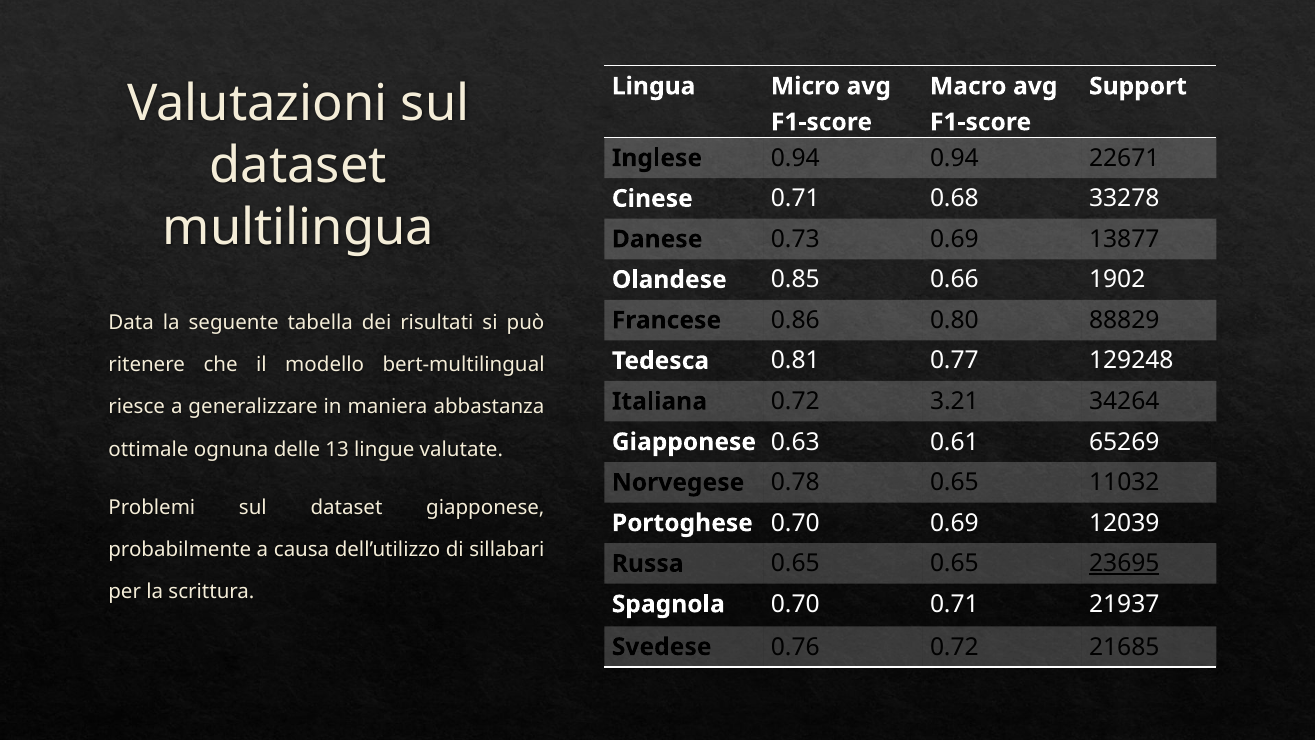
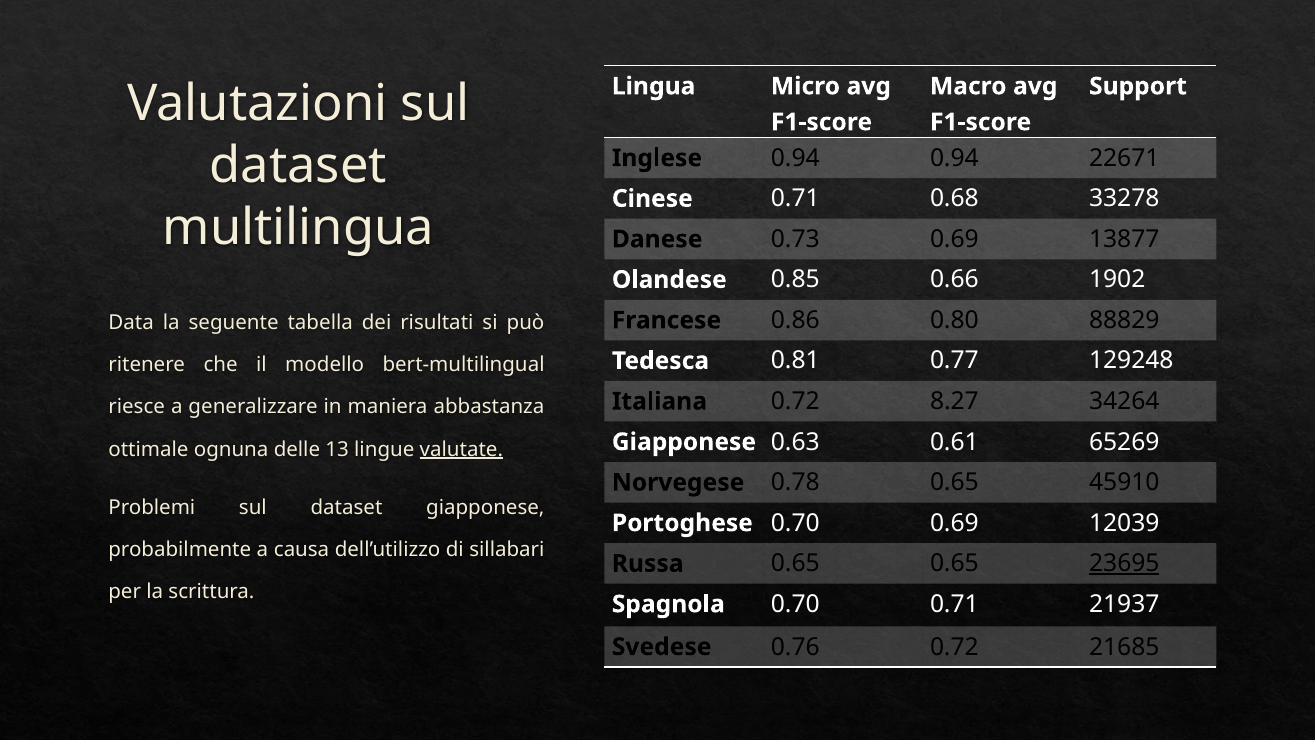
3.21: 3.21 -> 8.27 (954, 401)
valutate underline: none -> present (461, 449)
11032: 11032 -> 45910 (1124, 482)
